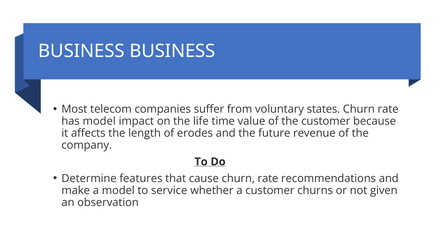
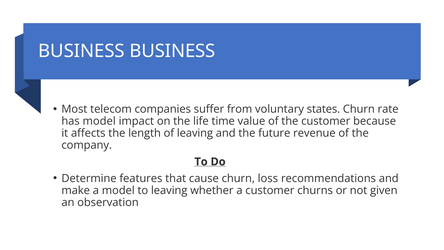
of erodes: erodes -> leaving (195, 133)
cause churn rate: rate -> loss (268, 178)
to service: service -> leaving (169, 190)
